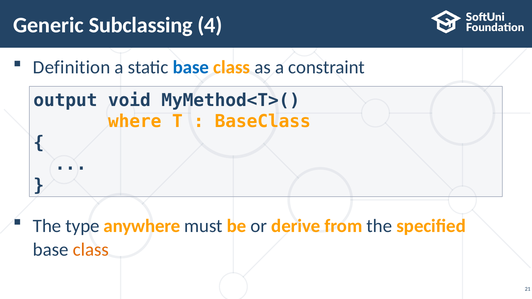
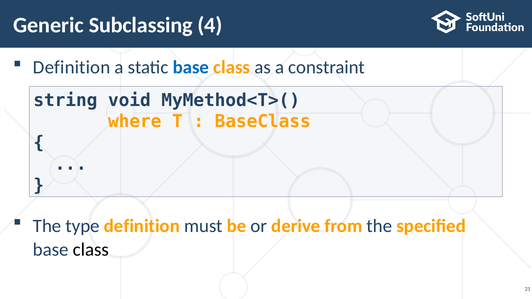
output: output -> string (65, 100)
type anywhere: anywhere -> definition (142, 226)
class colour: orange -> black (91, 250)
